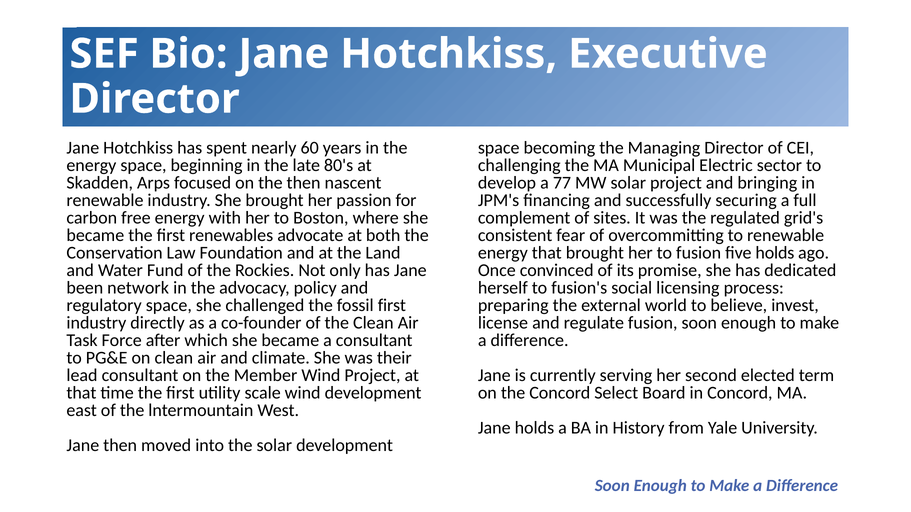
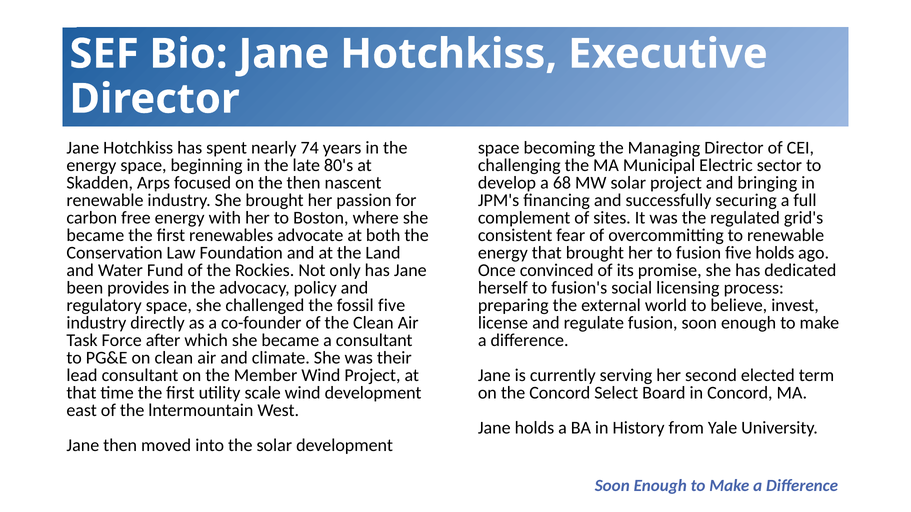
60: 60 -> 74 (310, 148)
77: 77 -> 68 (562, 183)
network: network -> provides (138, 288)
fossil first: first -> five (392, 305)
